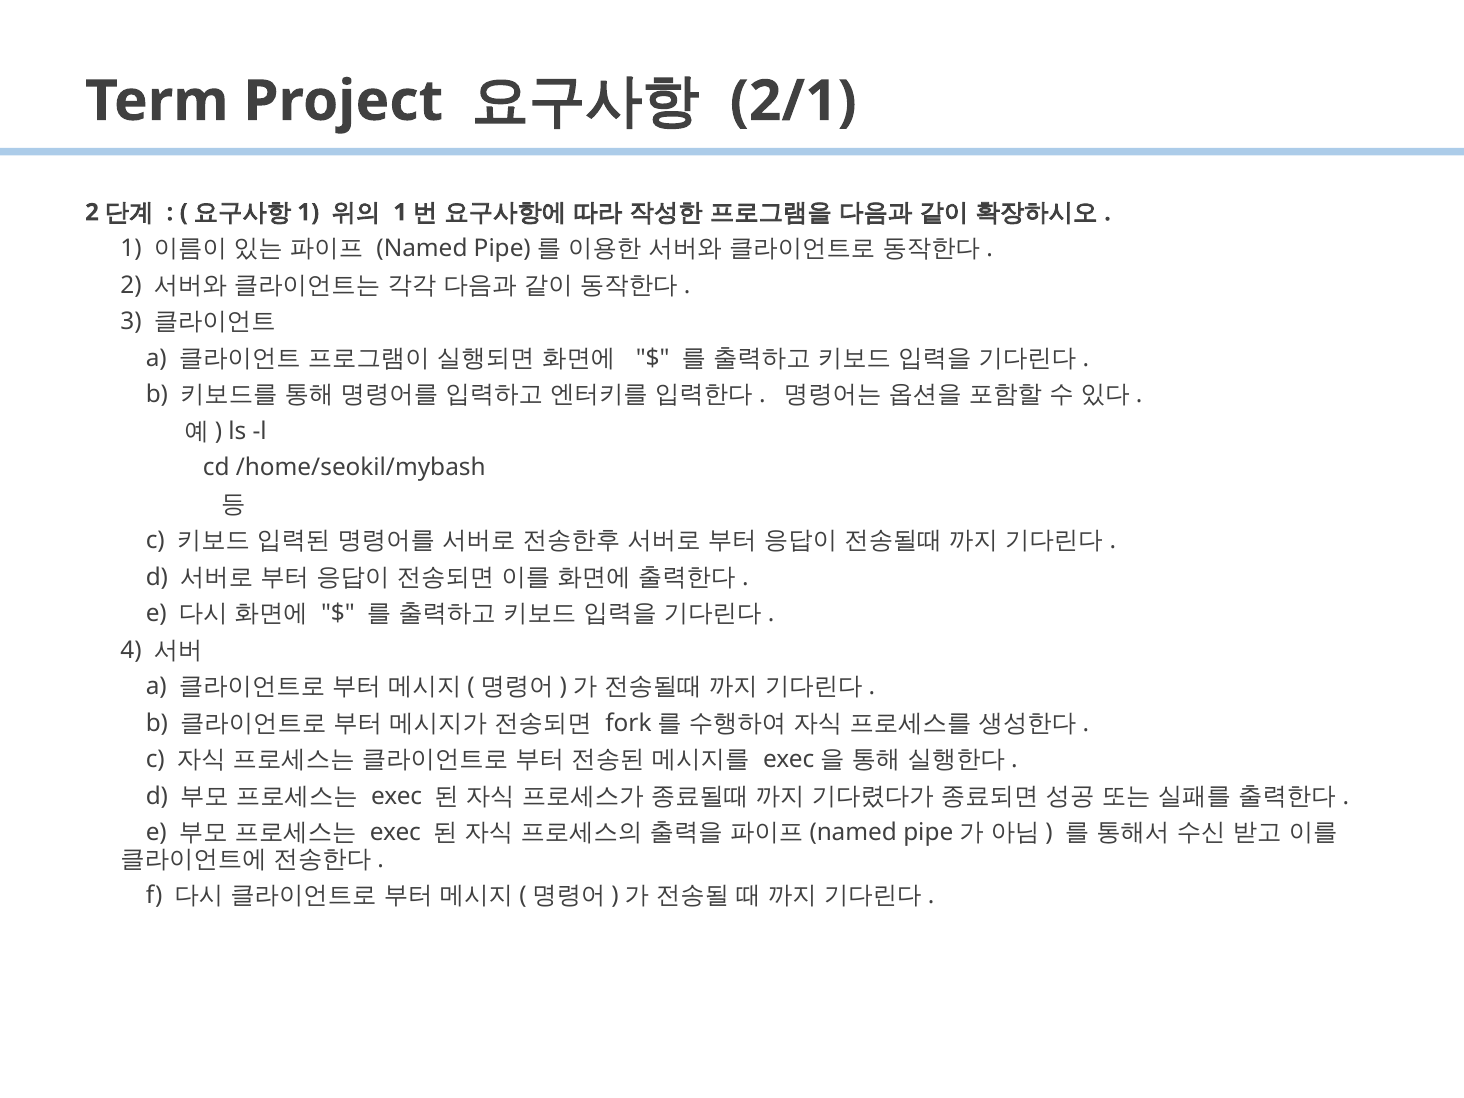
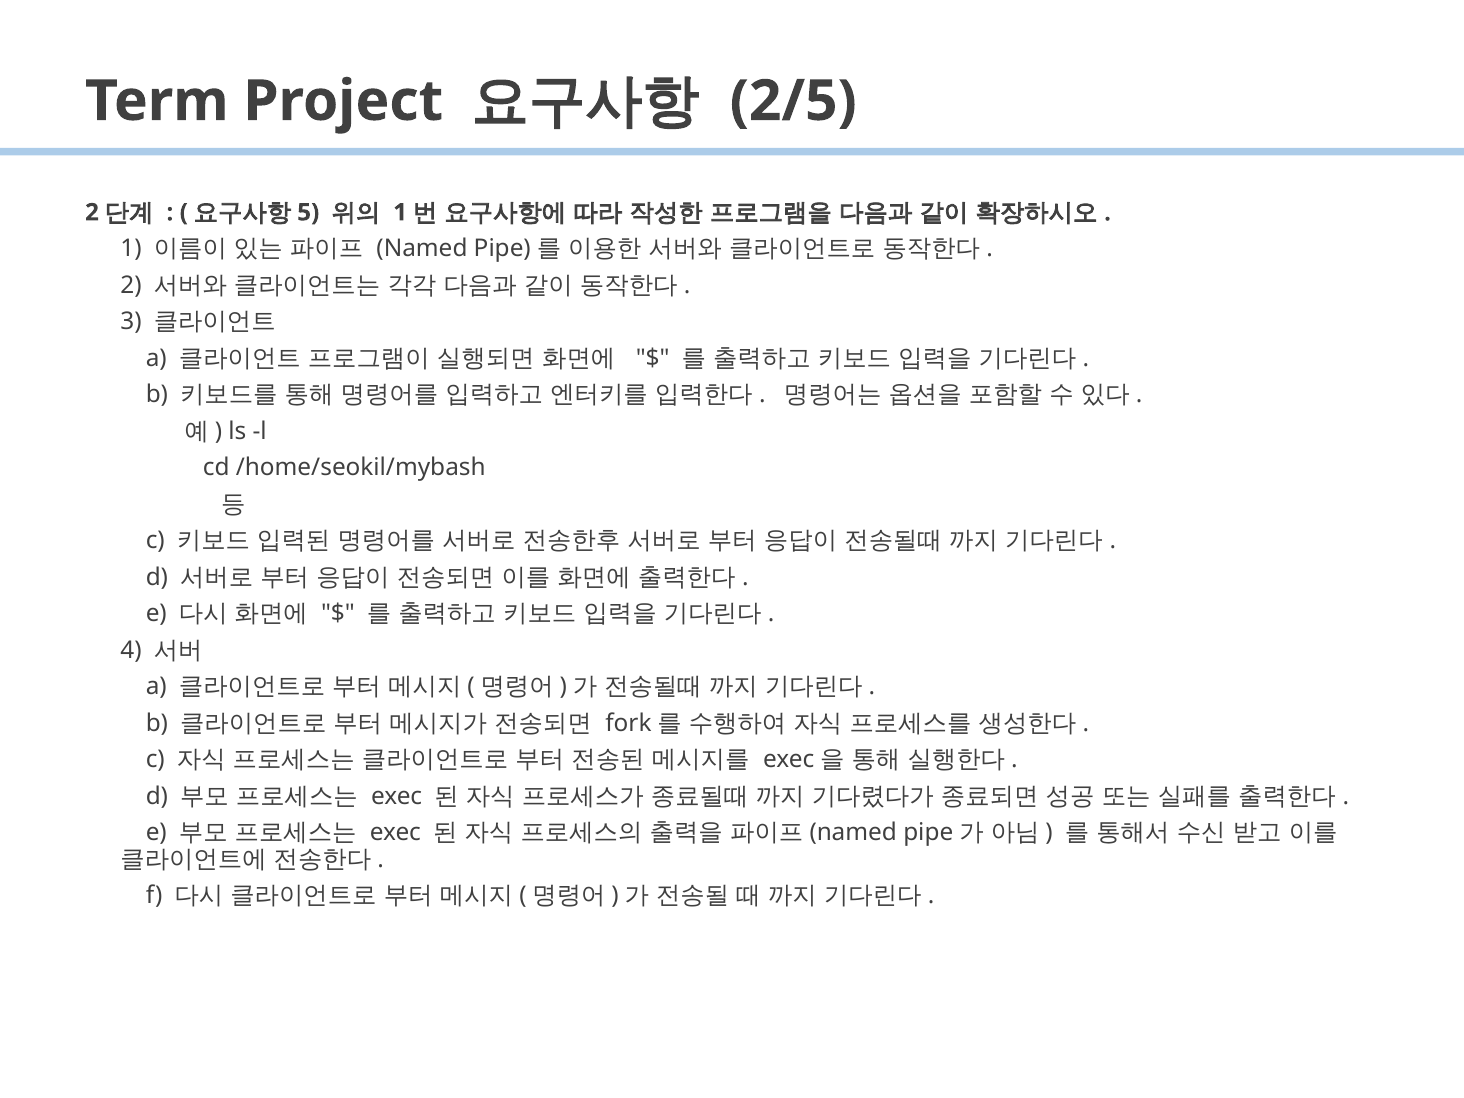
2/1: 2/1 -> 2/5 (793, 101)
1: 1 -> 5 (308, 212)
